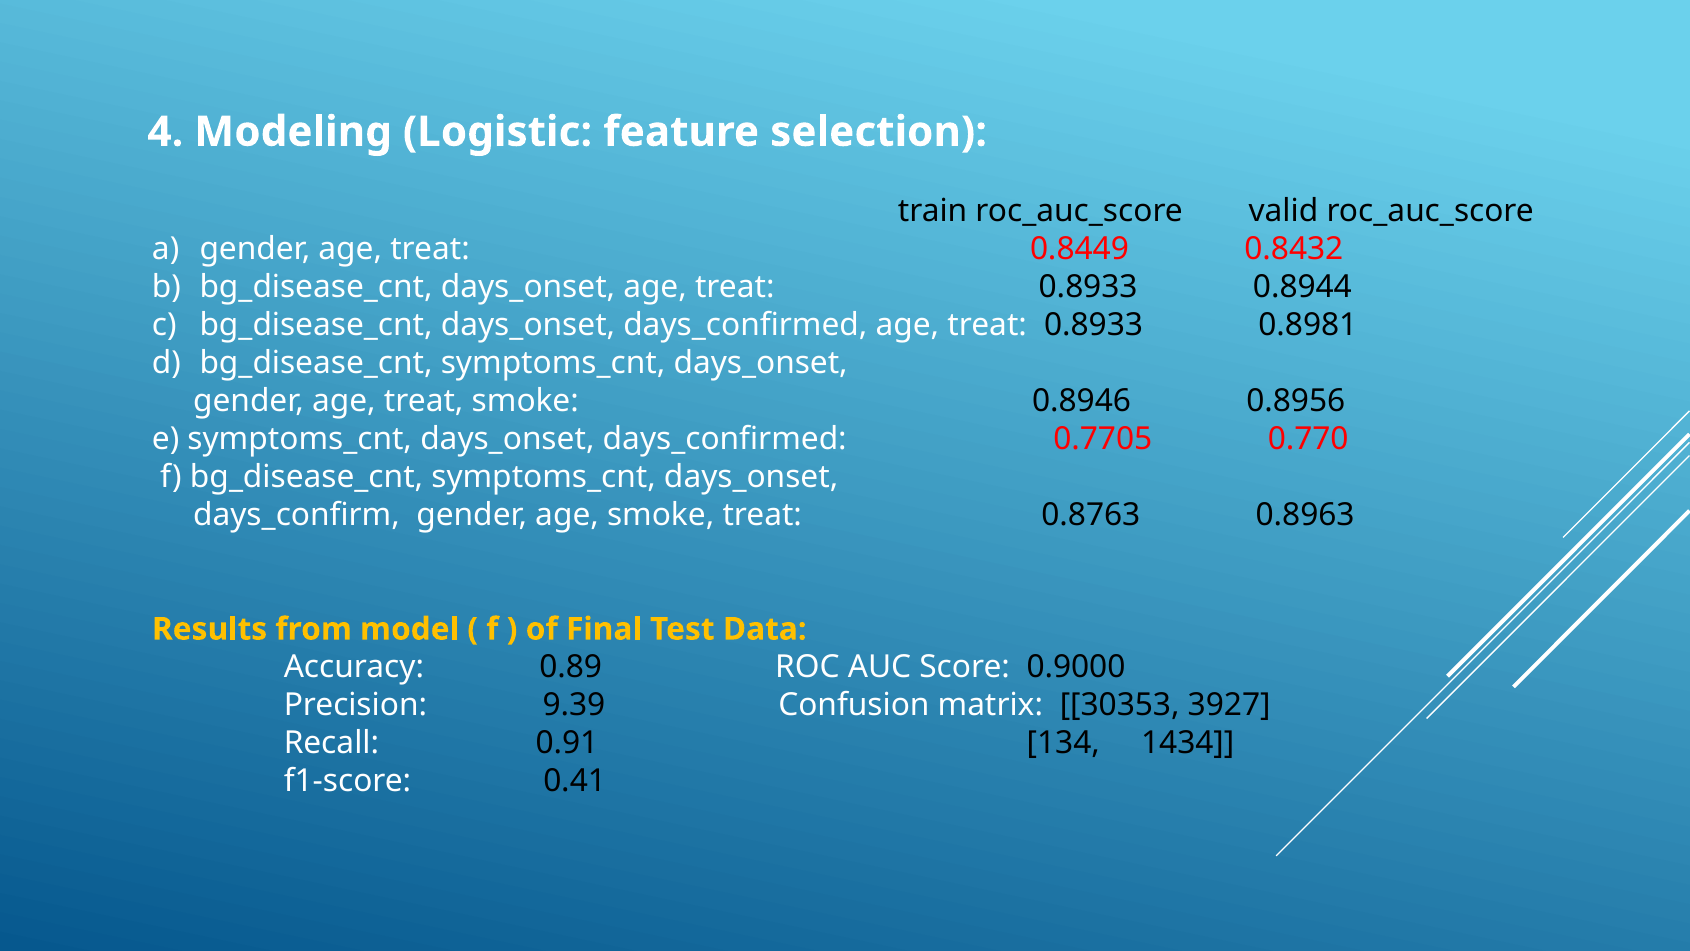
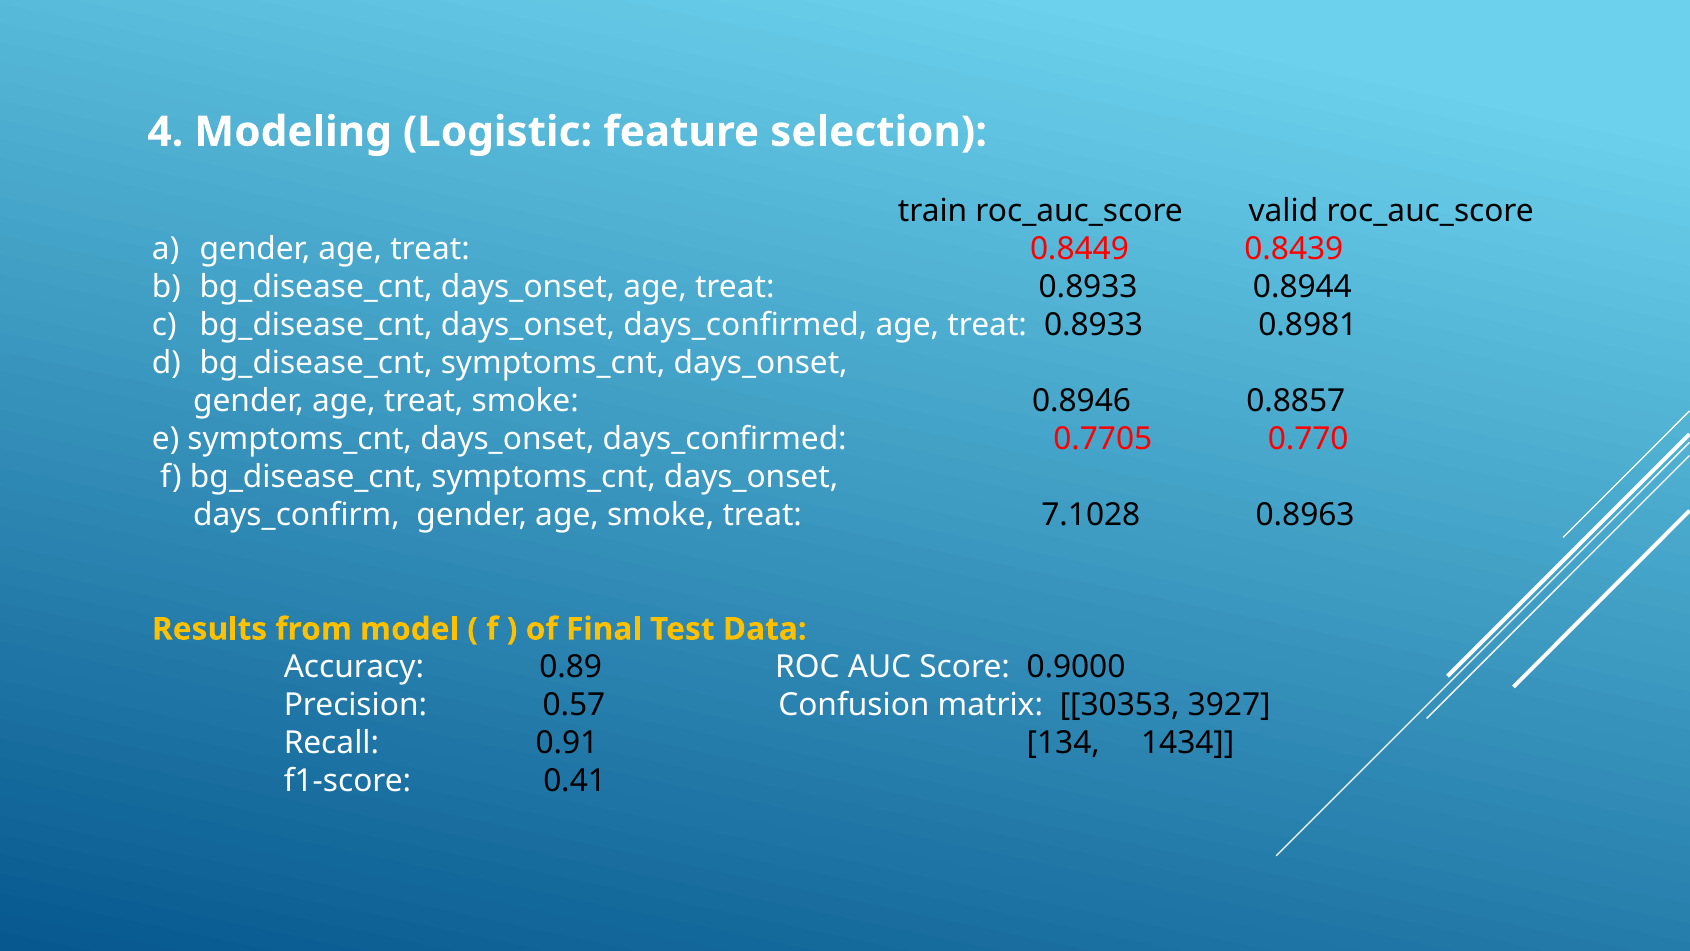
0.8432: 0.8432 -> 0.8439 (1294, 249)
0.8956: 0.8956 -> 0.8857 (1296, 401)
0.8763: 0.8763 -> 7.1028 (1091, 515)
9.39: 9.39 -> 0.57 (574, 705)
